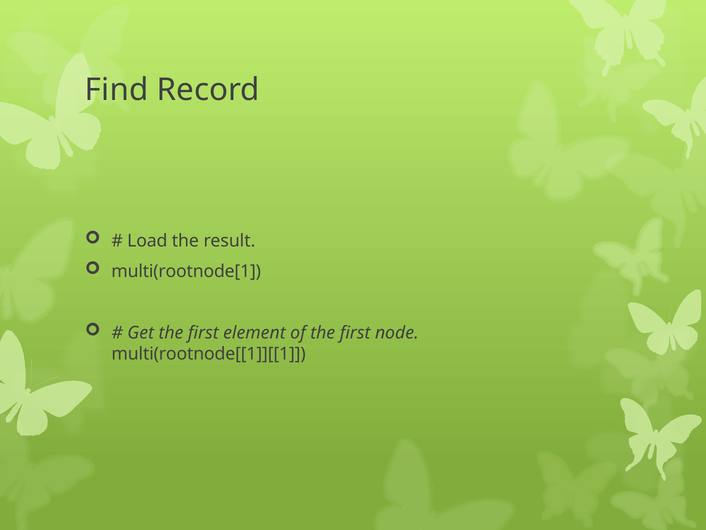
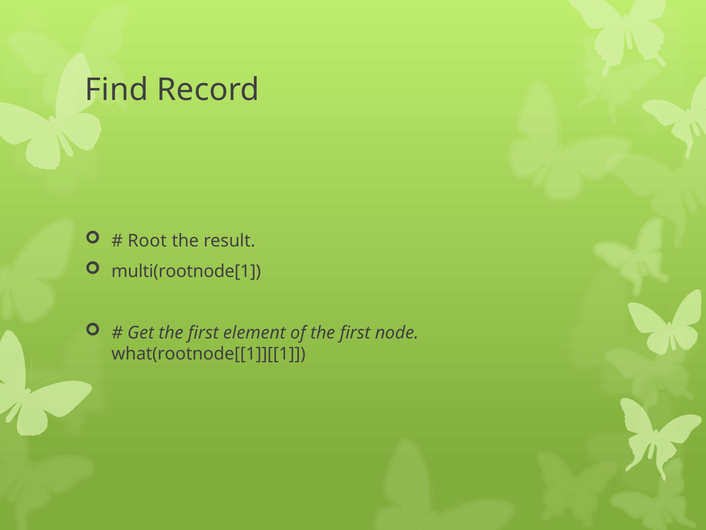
Load: Load -> Root (147, 241)
multi(rootnode[[1]][[1: multi(rootnode[[1]][[1 -> what(rootnode[[1]][[1 (209, 354)
